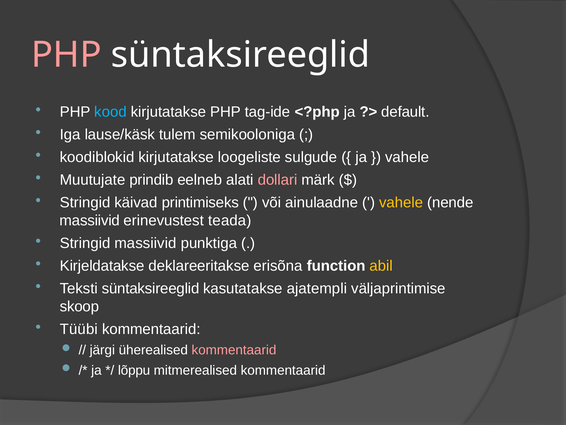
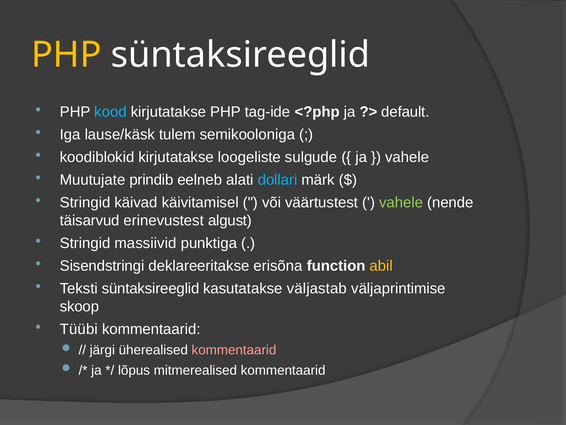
PHP colour: pink -> yellow (66, 55)
dollari colour: pink -> light blue (278, 180)
printimiseks: printimiseks -> käivitamisel (200, 202)
ainulaadne: ainulaadne -> väärtustest (322, 202)
vahele colour: yellow -> light green (401, 202)
massiivid: massiivid -> täisarvud (90, 220)
teada: teada -> algust (230, 220)
Kirjeldatakse: Kirjeldatakse -> Sisendstringi (102, 266)
ajatempli: ajatempli -> väljastab (317, 288)
lõppu: lõppu -> lõpus (134, 370)
